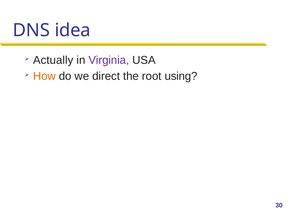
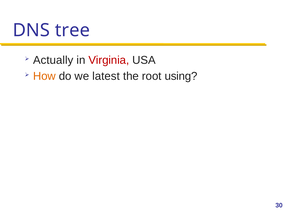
idea: idea -> tree (72, 30)
Virginia colour: purple -> red (109, 60)
direct: direct -> latest (106, 76)
